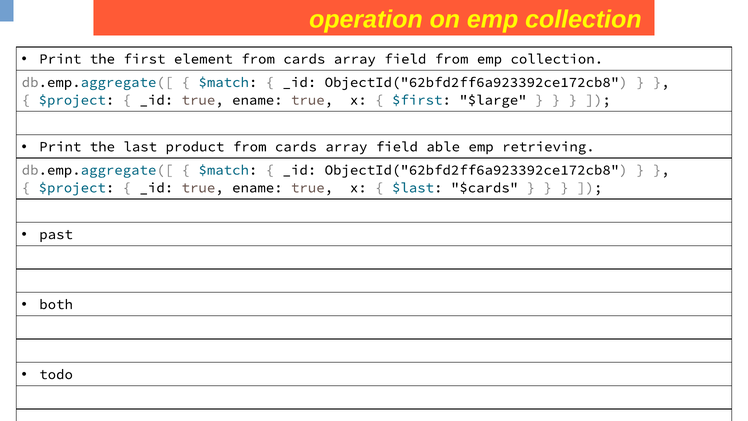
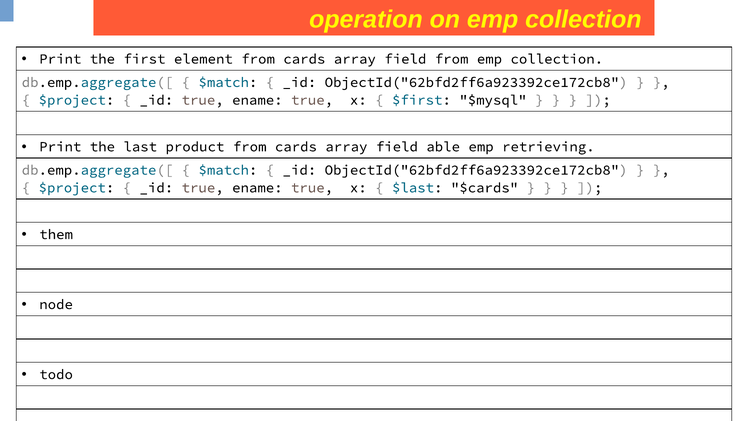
$large: $large -> $mysql (493, 100)
past: past -> them (56, 234)
both: both -> node (56, 304)
